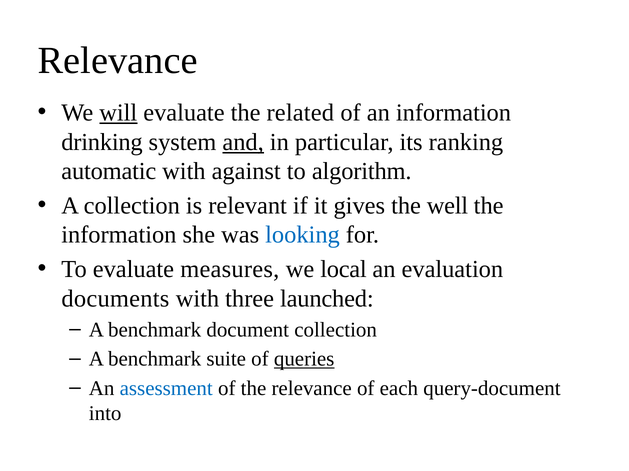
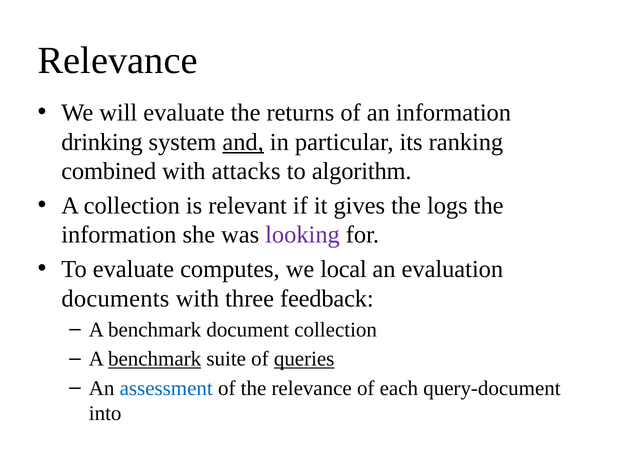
will underline: present -> none (118, 113)
related: related -> returns (300, 113)
automatic: automatic -> combined (109, 172)
against: against -> attacks (246, 172)
well: well -> logs (447, 206)
looking colour: blue -> purple (303, 235)
measures: measures -> computes (230, 270)
launched: launched -> feedback (327, 299)
benchmark underline: none -> present (155, 359)
